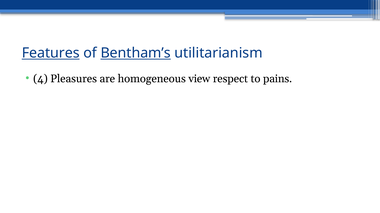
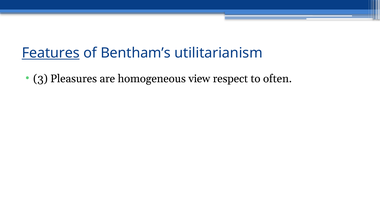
Bentham’s underline: present -> none (136, 53)
4: 4 -> 3 (40, 79)
pains: pains -> often (277, 79)
